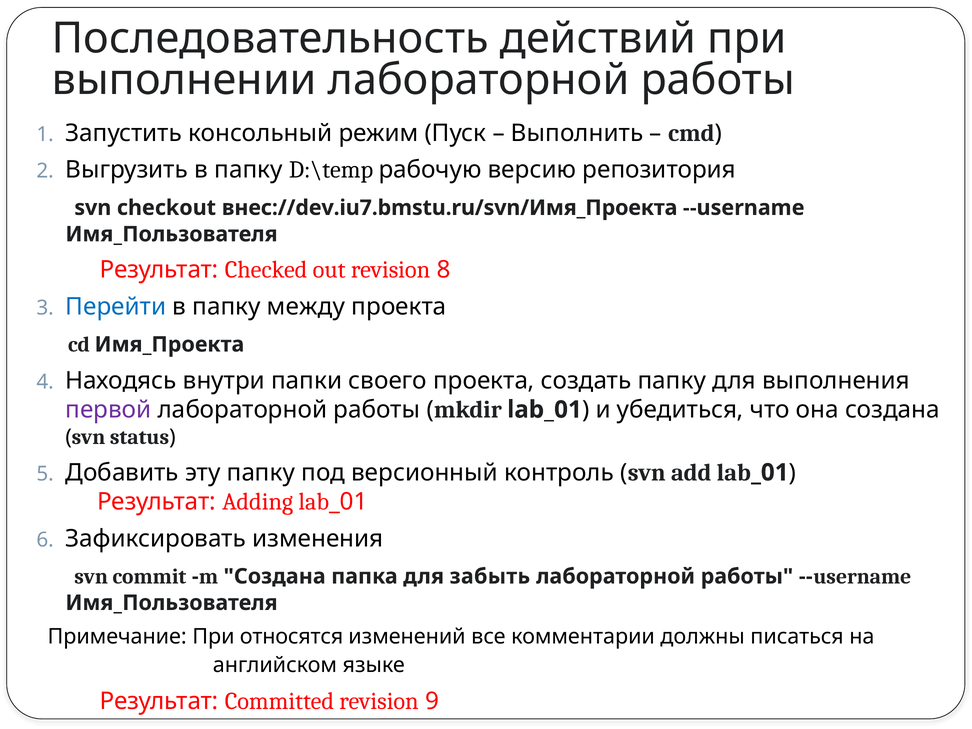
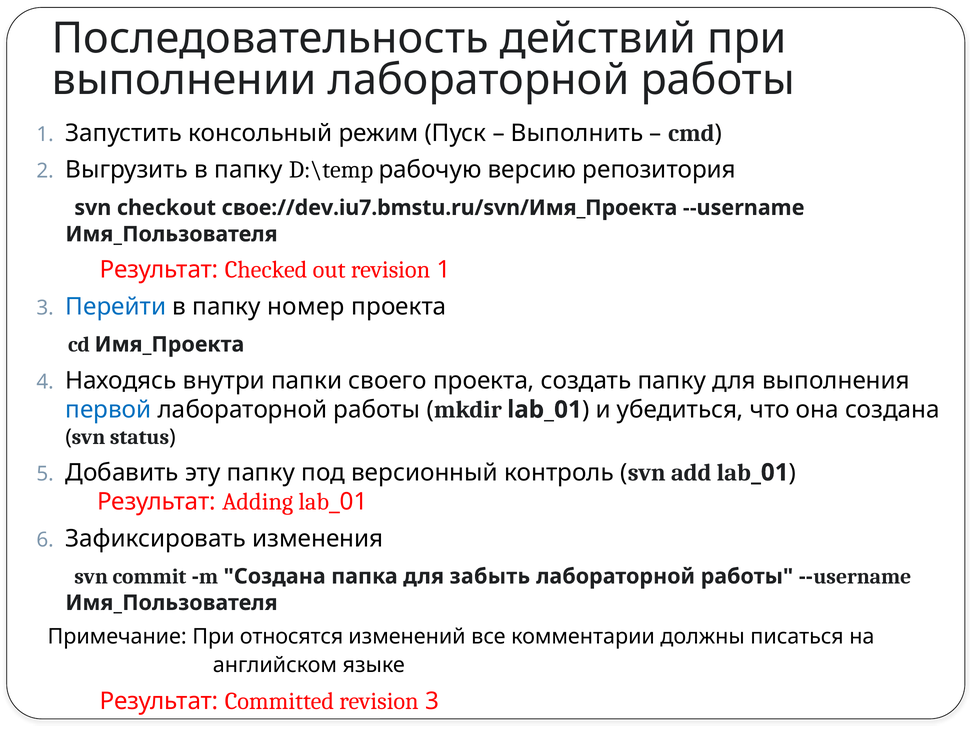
внес://dev.iu7.bmstu.ru/svn/Имя_Проекта: внес://dev.iu7.bmstu.ru/svn/Имя_Проекта -> свое://dev.iu7.bmstu.ru/svn/Имя_Проекта (450, 208)
revision 8: 8 -> 1 (444, 270)
между: между -> номер (306, 307)
первой colour: purple -> blue (108, 410)
revision 9: 9 -> 3 (432, 701)
